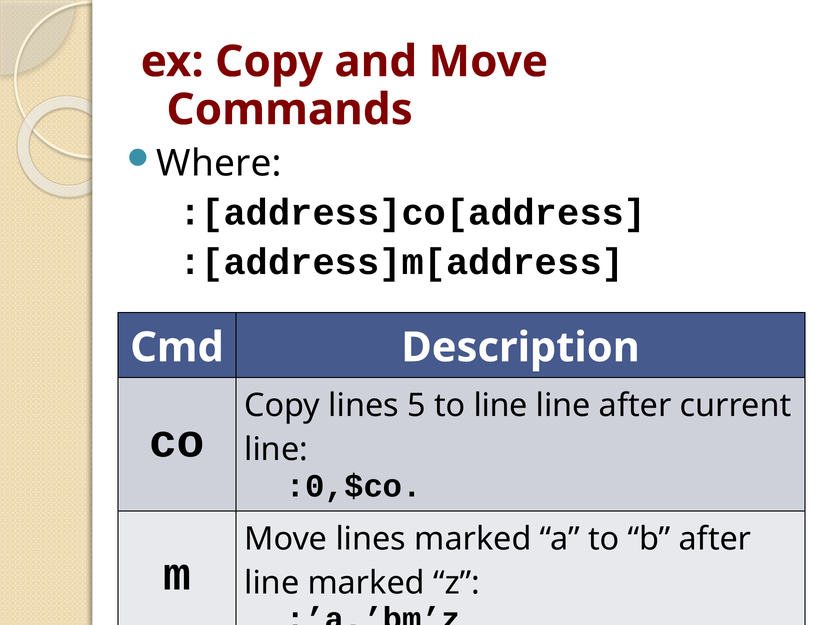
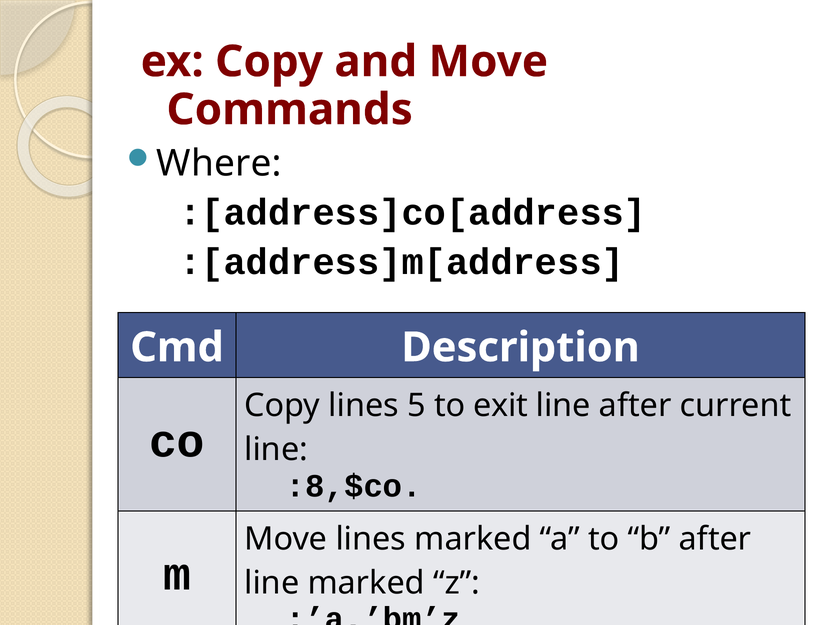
to line: line -> exit (501, 406)
:0,$co: :0,$co -> :8,$co (354, 486)
